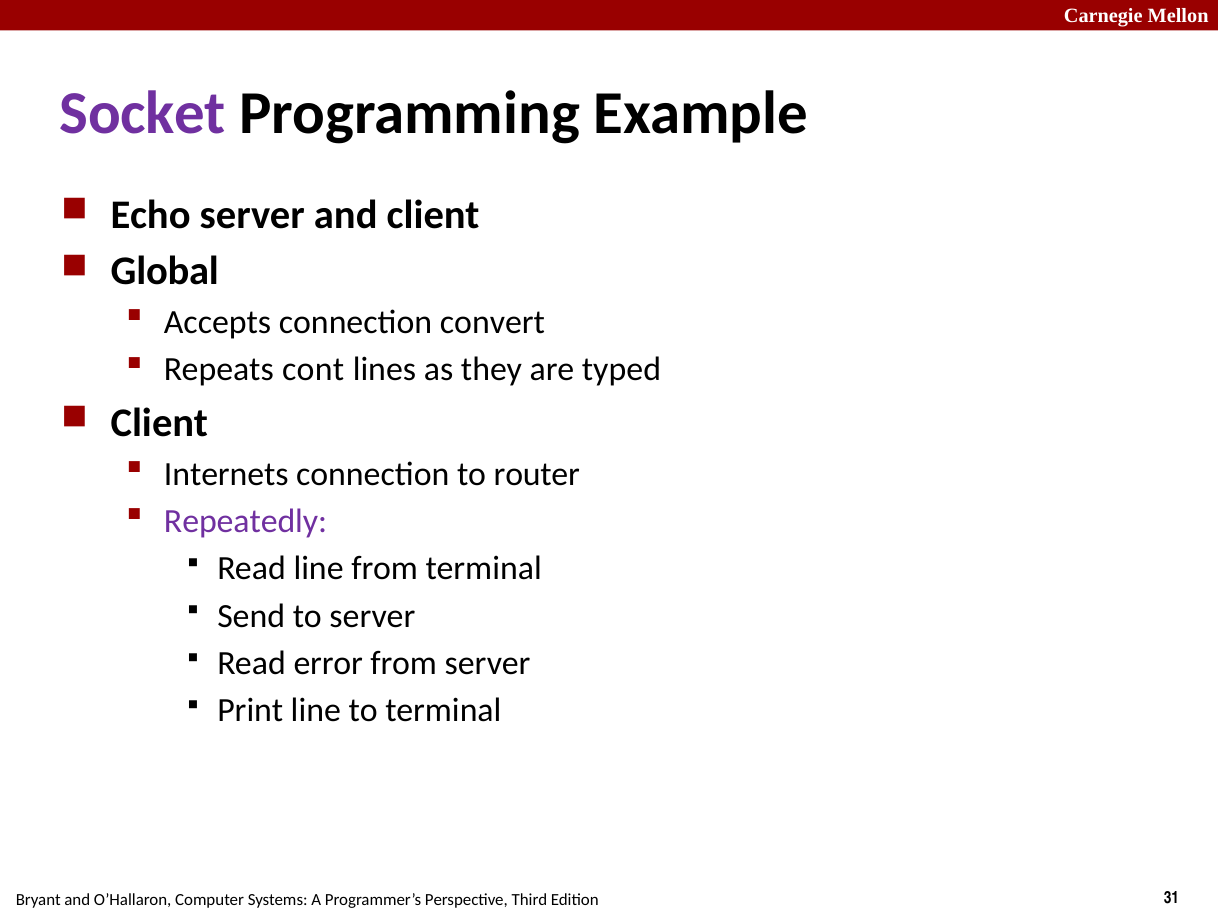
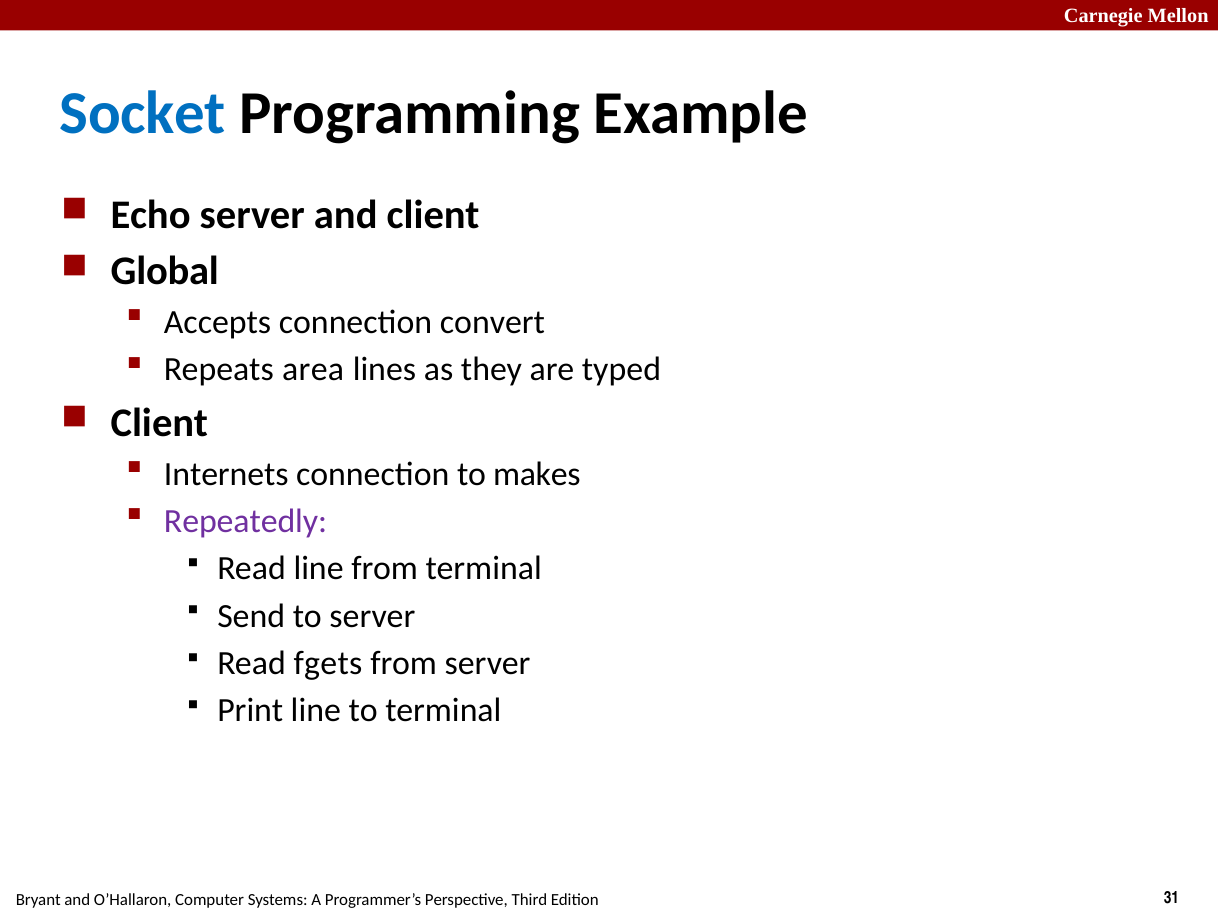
Socket colour: purple -> blue (143, 113)
cont: cont -> area (313, 370)
router: router -> makes (537, 474)
error: error -> fgets (328, 664)
